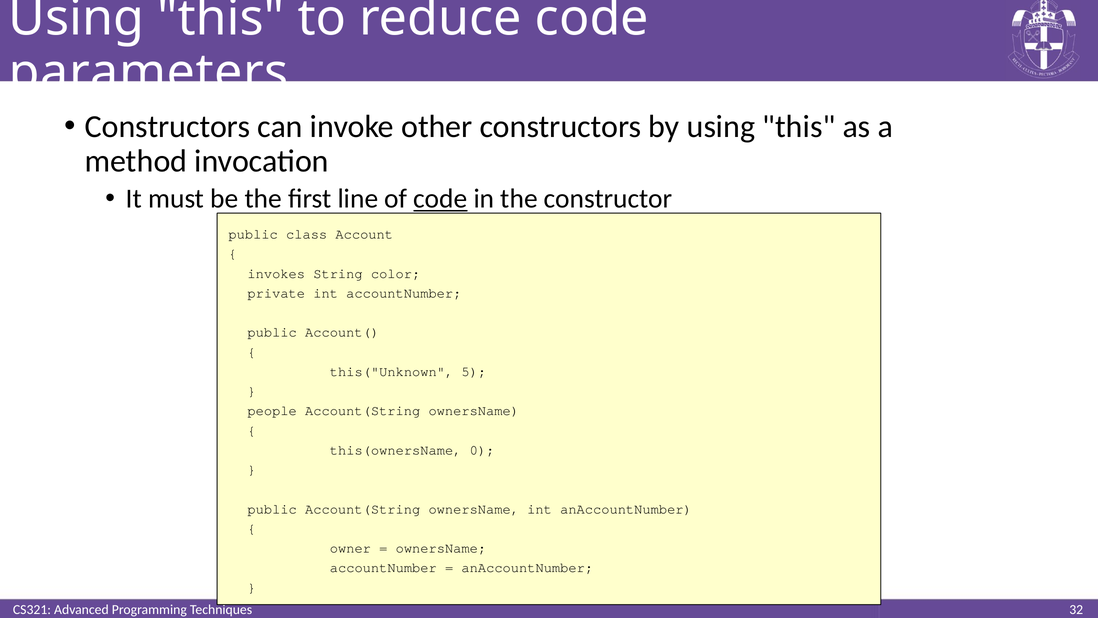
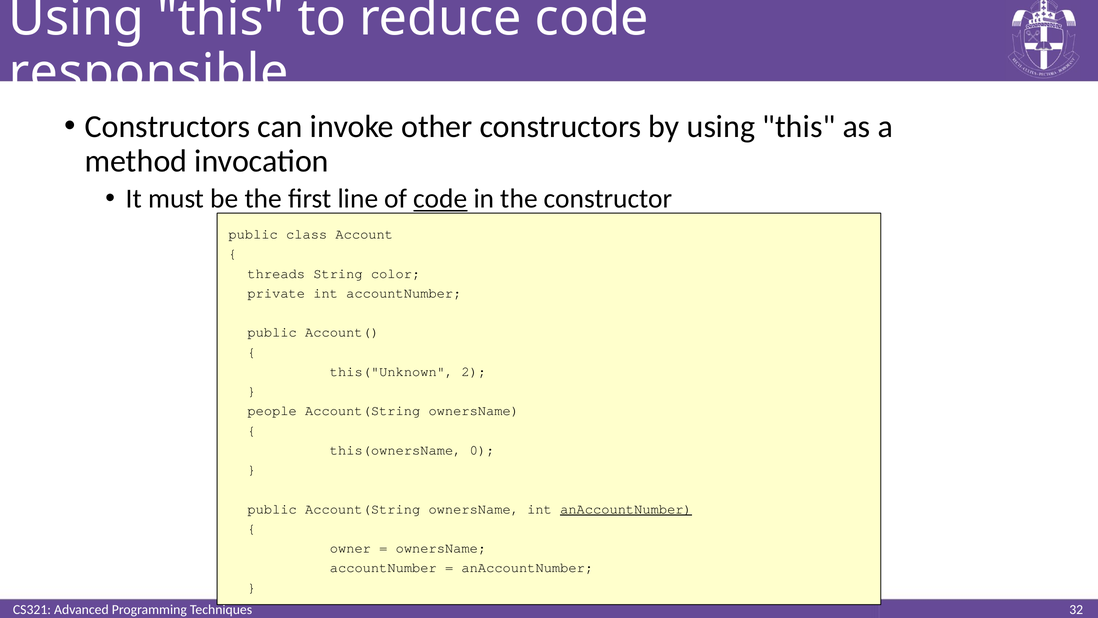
parameters: parameters -> responsible (149, 72)
invokes: invokes -> threads (276, 273)
5: 5 -> 2 (474, 371)
anAccountNumber underline: none -> present (626, 509)
